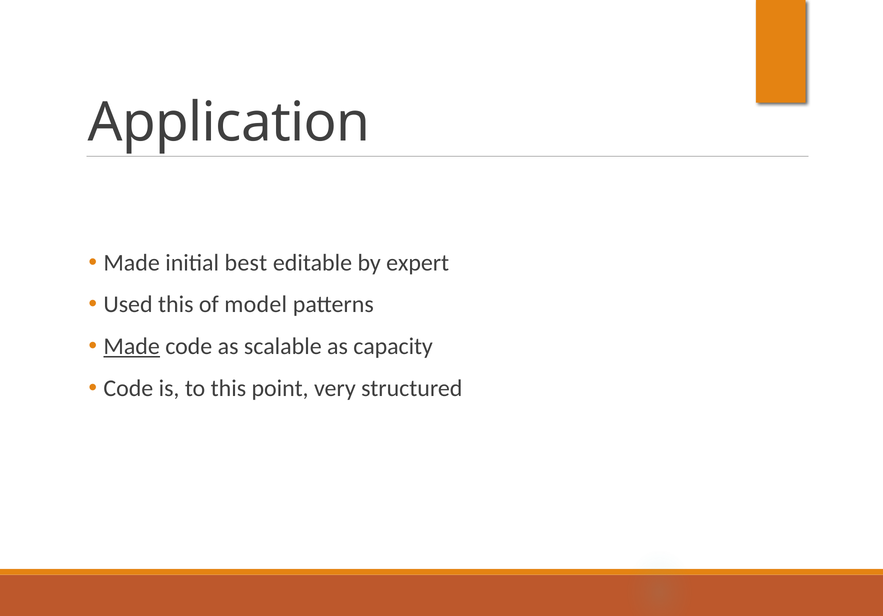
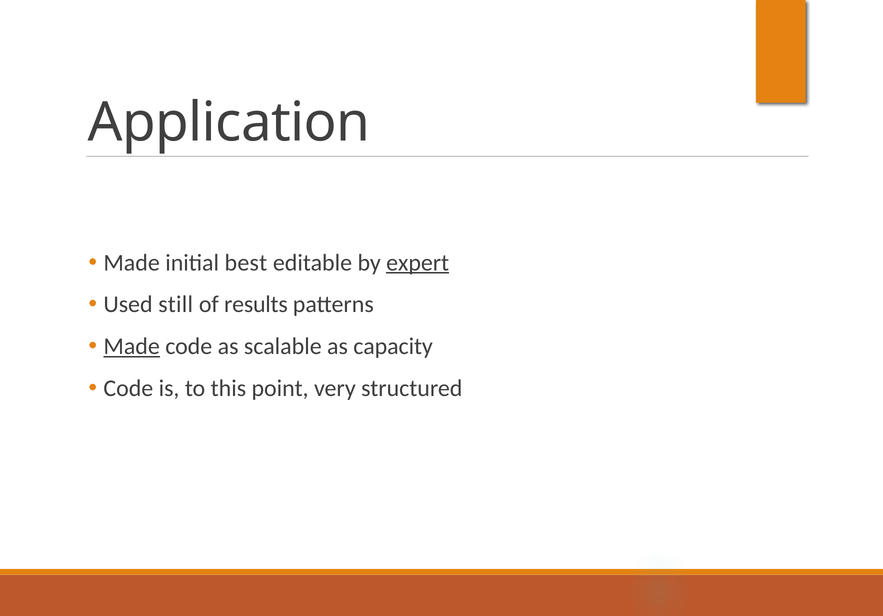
expert underline: none -> present (418, 263)
Used this: this -> still (176, 305)
model: model -> results (256, 305)
